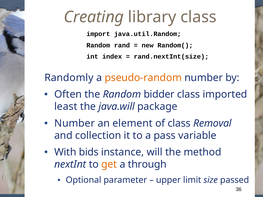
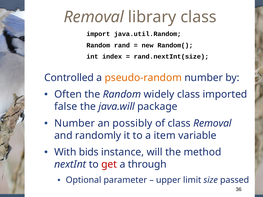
Creating: Creating -> Removal (94, 17)
Randomly: Randomly -> Controlled (69, 78)
bidder: bidder -> widely (159, 94)
least: least -> false (66, 107)
element: element -> possibly (132, 123)
collection: collection -> randomly (98, 136)
pass: pass -> item (165, 136)
get colour: orange -> red (109, 165)
